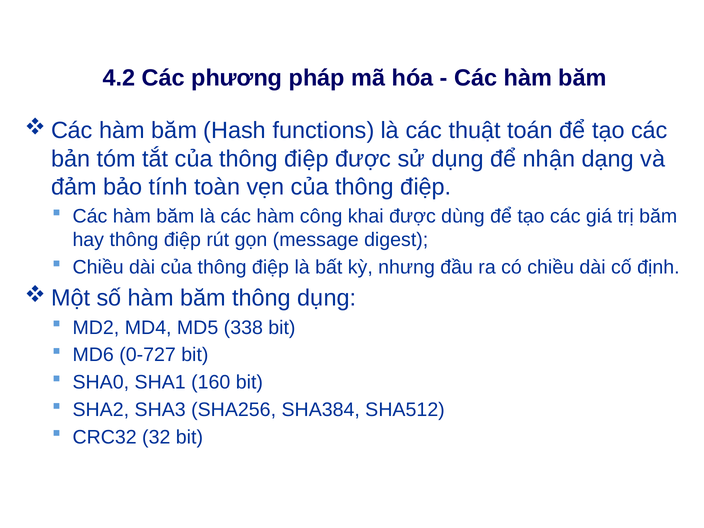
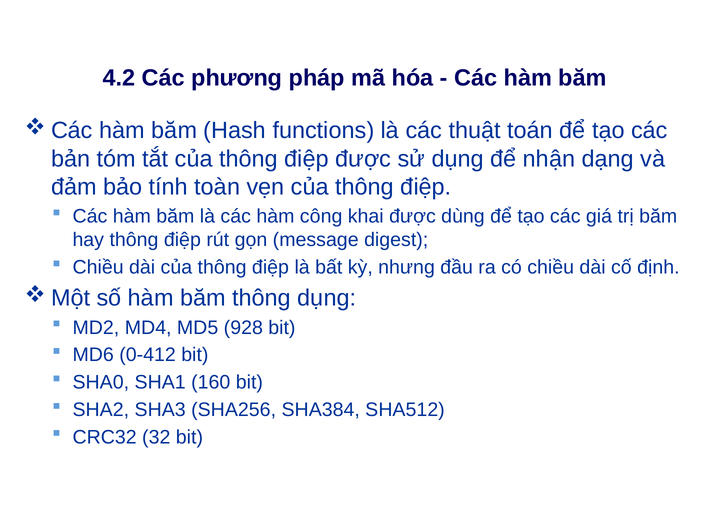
338: 338 -> 928 (243, 328)
0-727: 0-727 -> 0-412 (148, 355)
